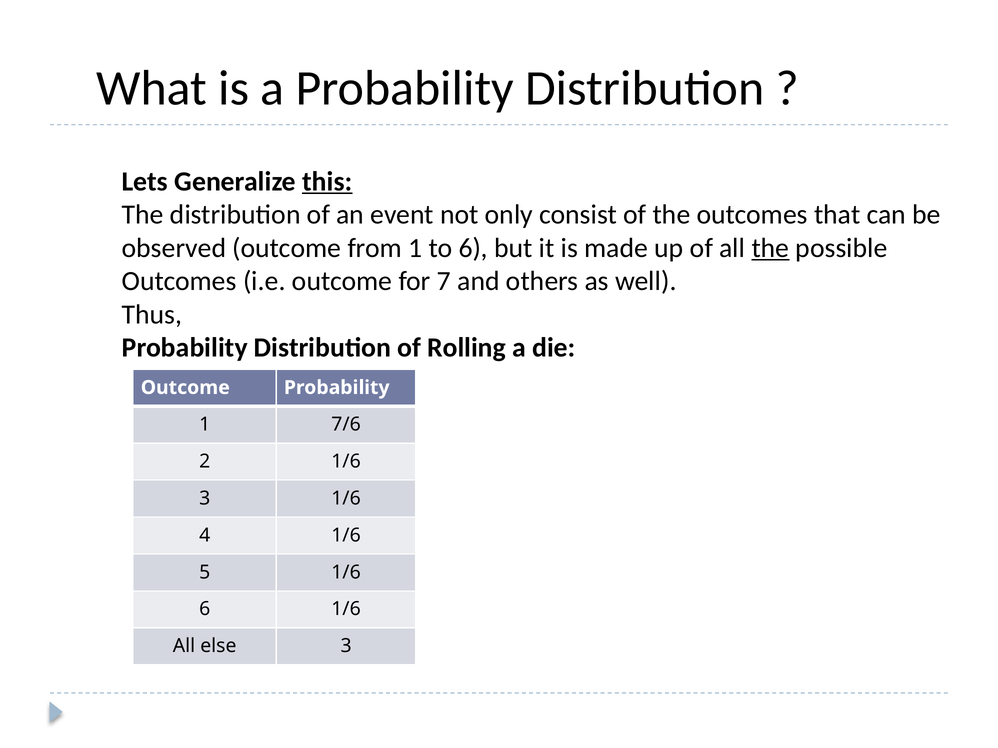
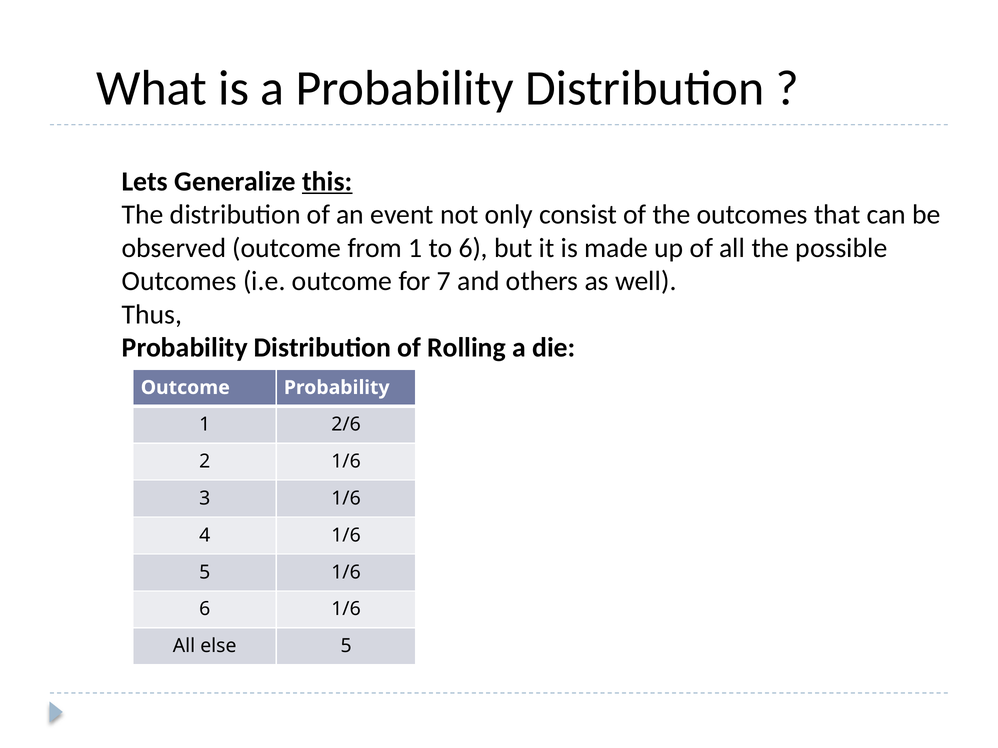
the underline: present -> none (770, 248)
7/6: 7/6 -> 2/6 (346, 425)
else 3: 3 -> 5 (346, 646)
